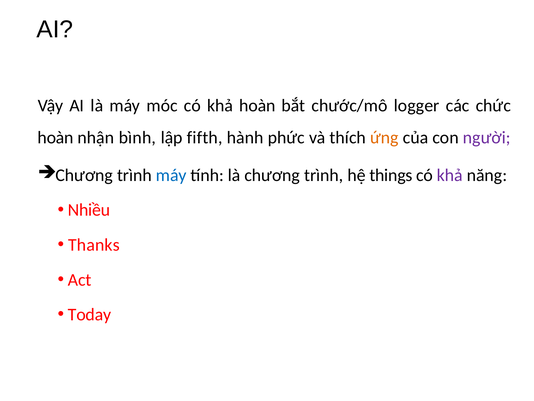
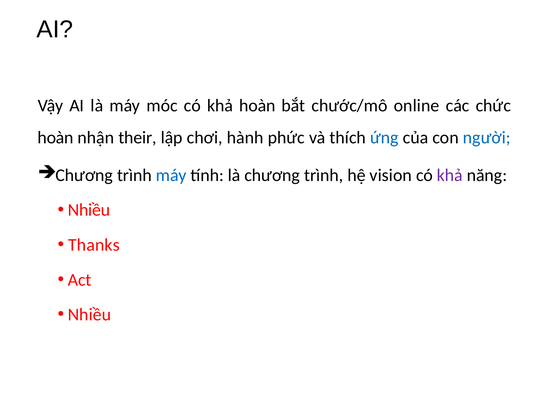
logger: logger -> online (417, 105)
bình: bình -> their (138, 137)
fifth: fifth -> chơi (205, 137)
ứng colour: orange -> blue (384, 137)
người colour: purple -> blue (487, 137)
things: things -> vision (391, 175)
Today: Today -> Nhiều (89, 314)
